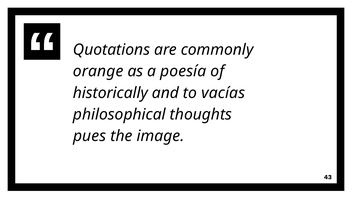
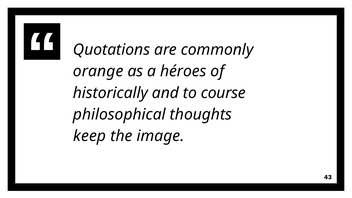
poesía: poesía -> héroes (183, 71)
vacías: vacías -> course (223, 93)
pues: pues -> keep (90, 136)
